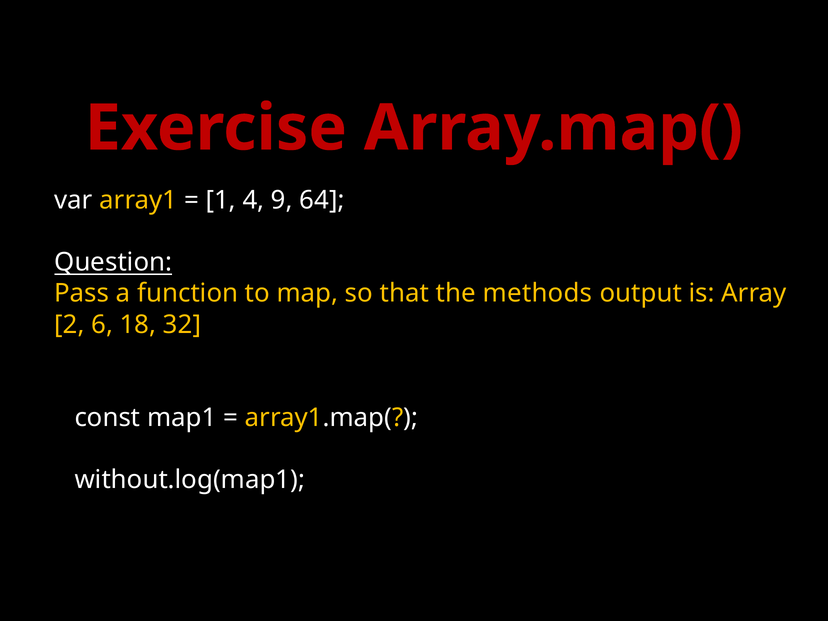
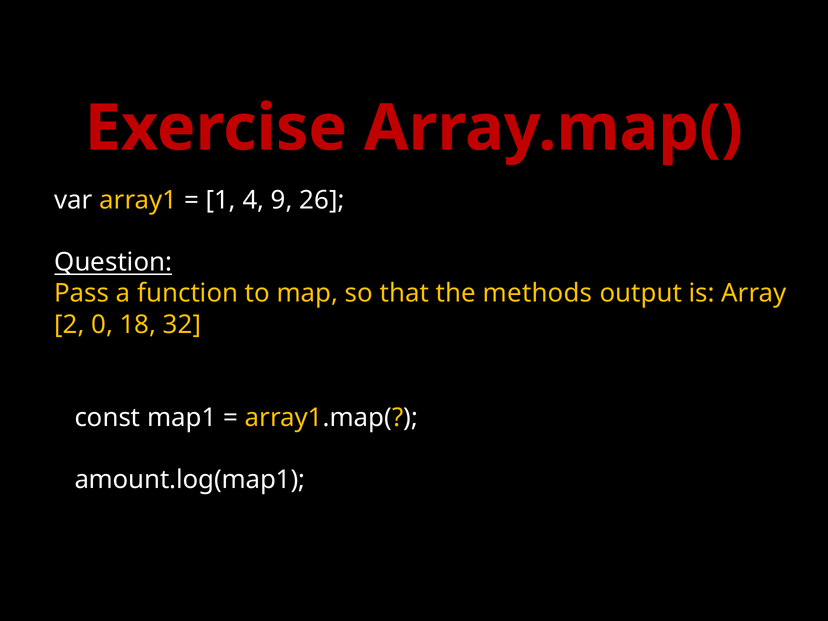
64: 64 -> 26 (322, 200)
6: 6 -> 0 (102, 325)
without.log(map1: without.log(map1 -> amount.log(map1 (190, 480)
